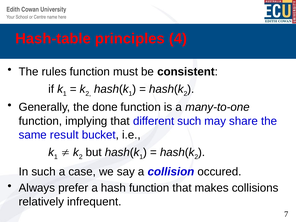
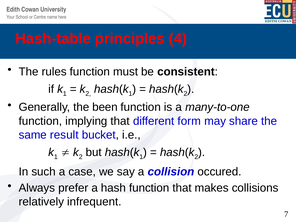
done: done -> been (105, 107)
different such: such -> form (189, 121)
